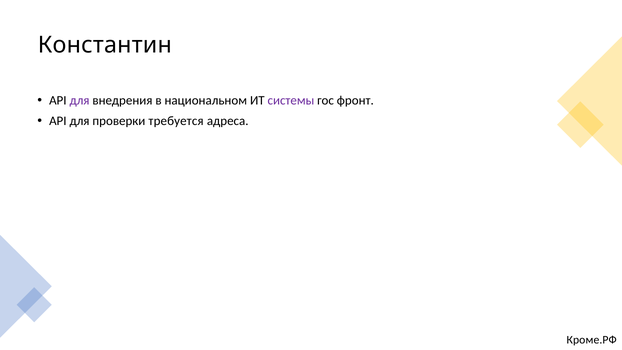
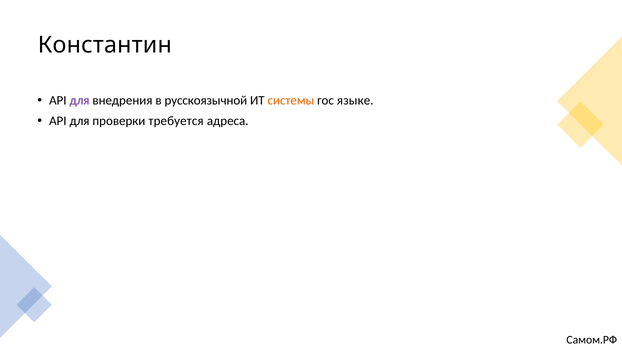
национальном: национальном -> русскоязычной (206, 100)
системы colour: purple -> orange (291, 100)
фронт: фронт -> языке (355, 100)
Кроме.РФ: Кроме.РФ -> Самом.РФ (592, 340)
